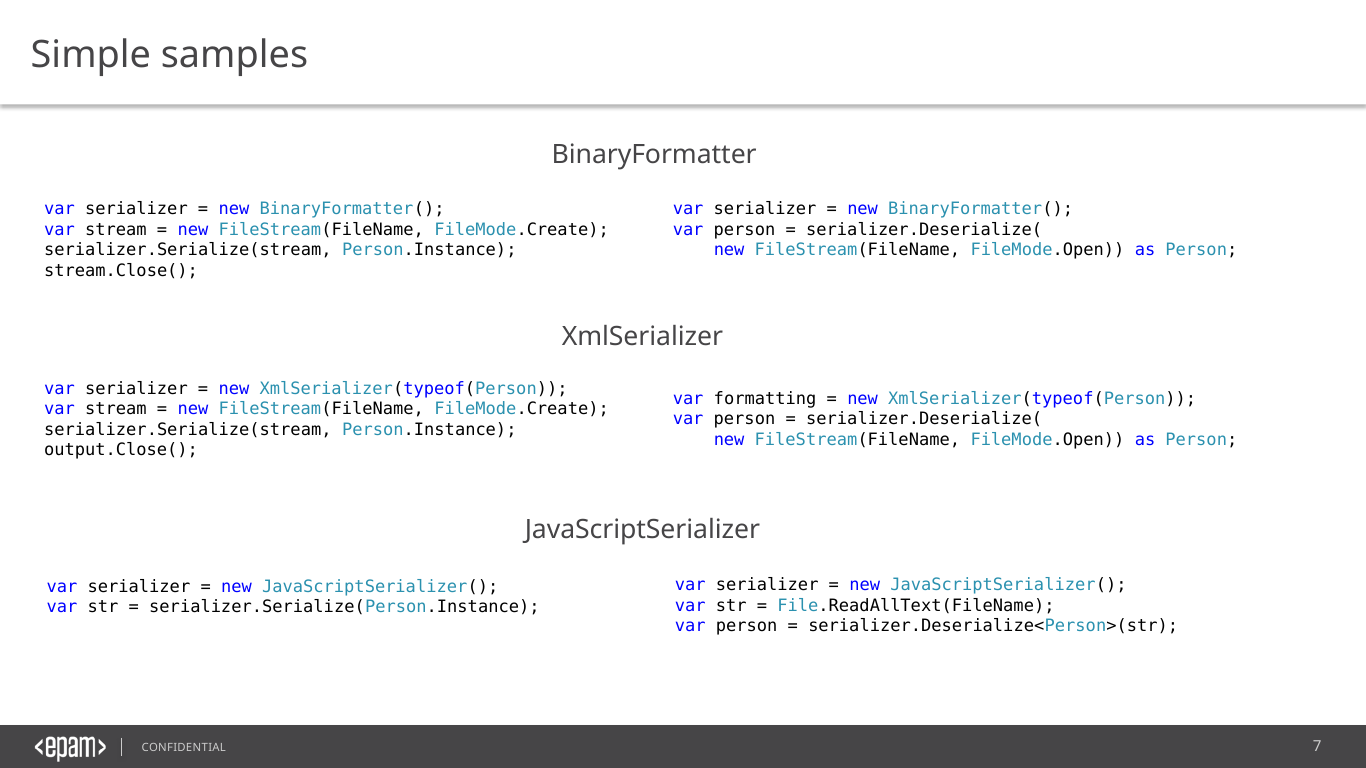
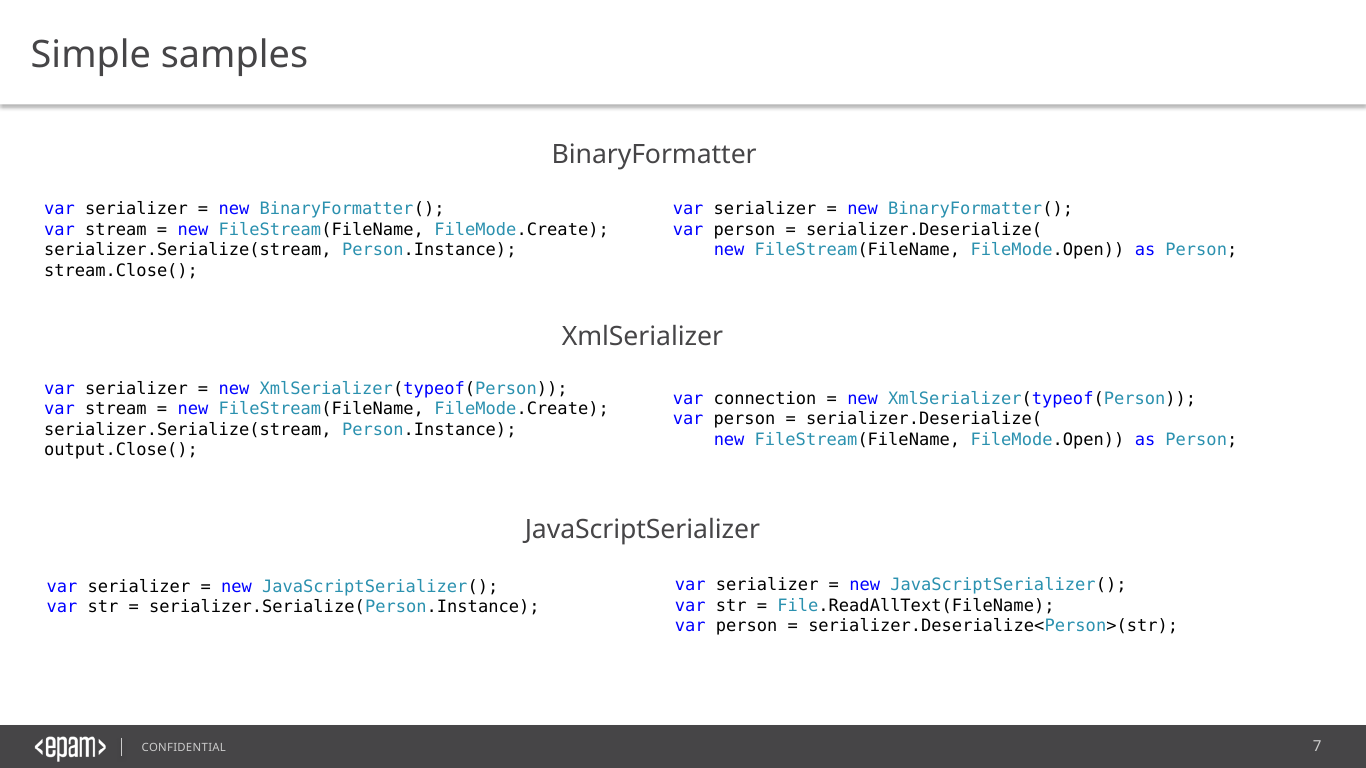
formatting: formatting -> connection (765, 399)
